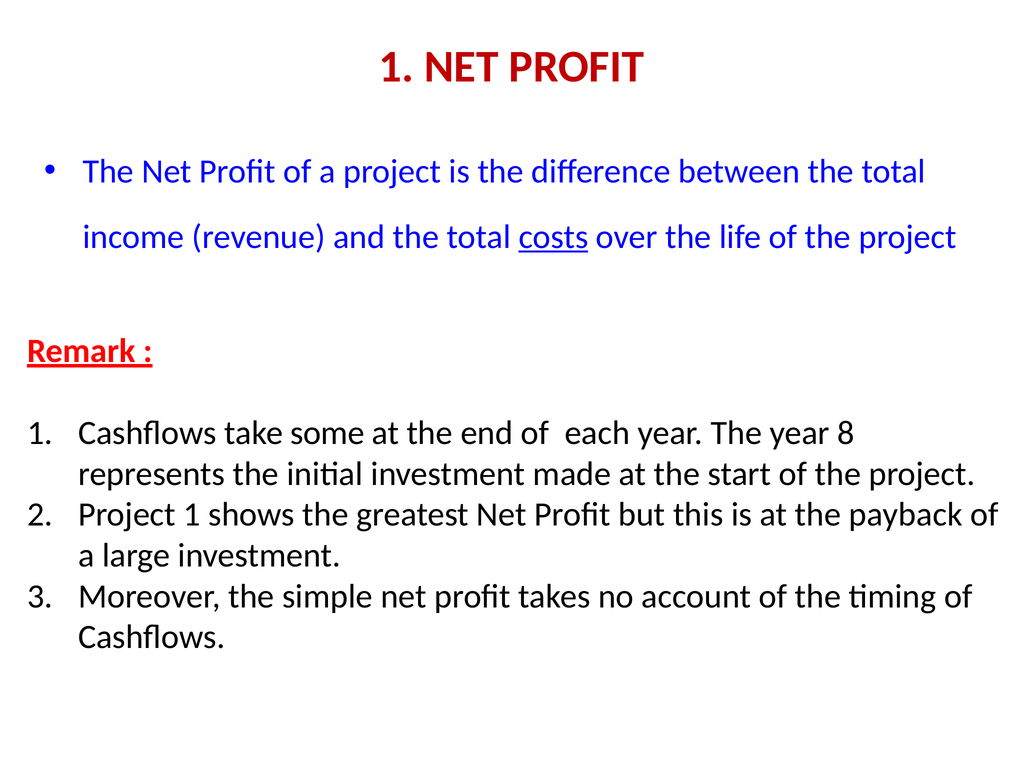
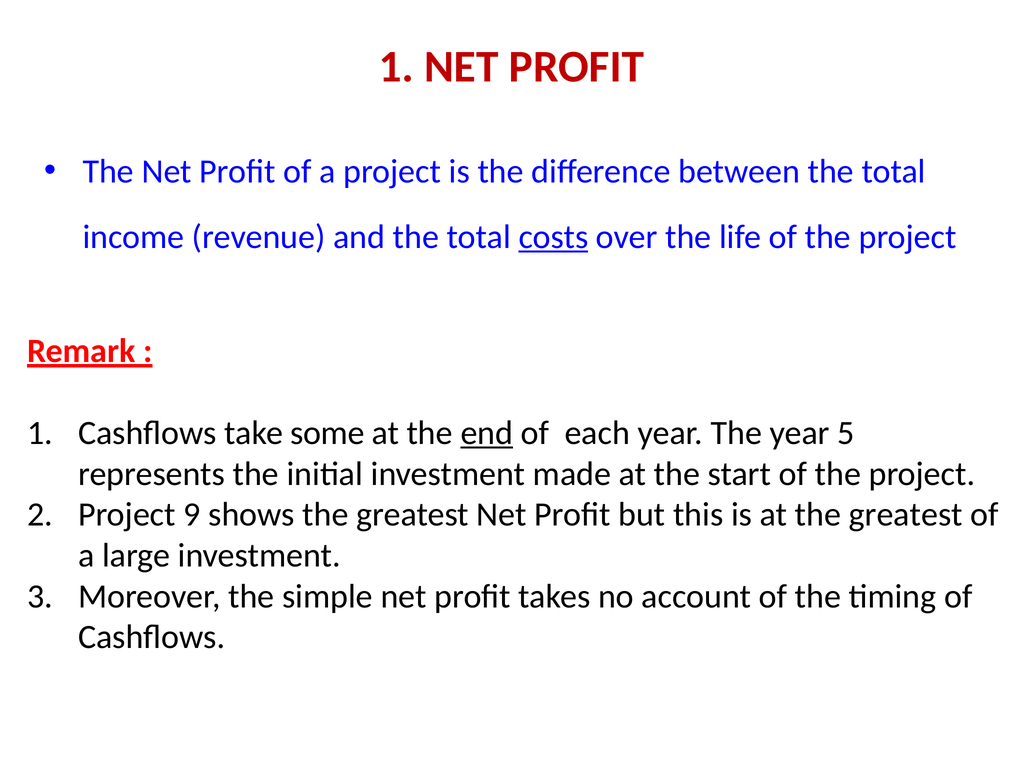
end underline: none -> present (487, 433)
8: 8 -> 5 (846, 433)
Project 1: 1 -> 9 (192, 514)
at the payback: payback -> greatest (906, 514)
